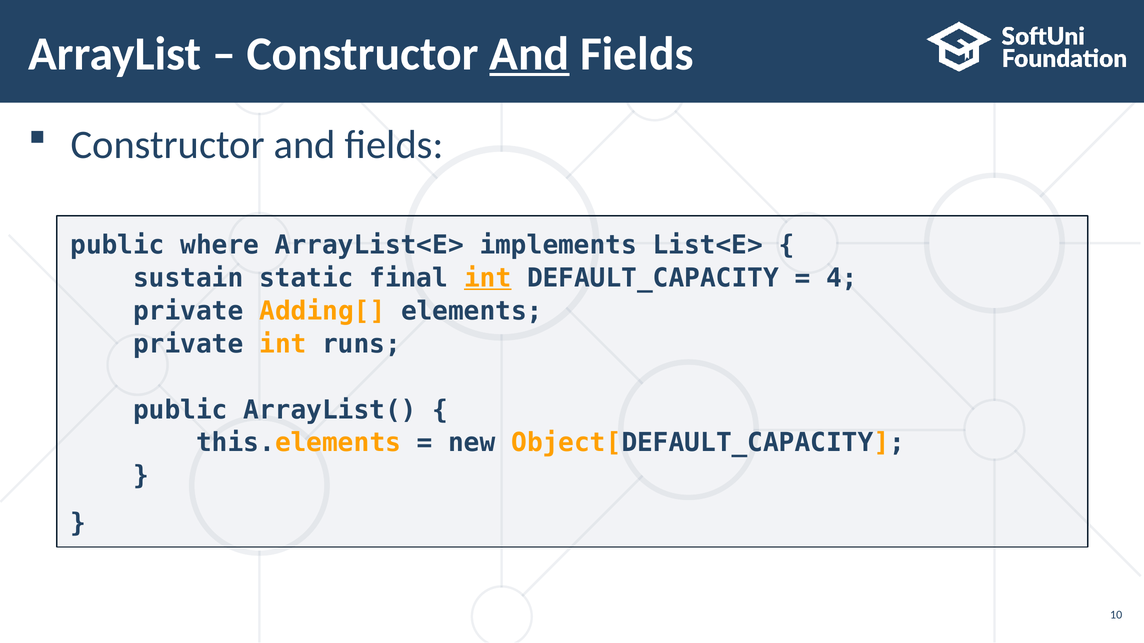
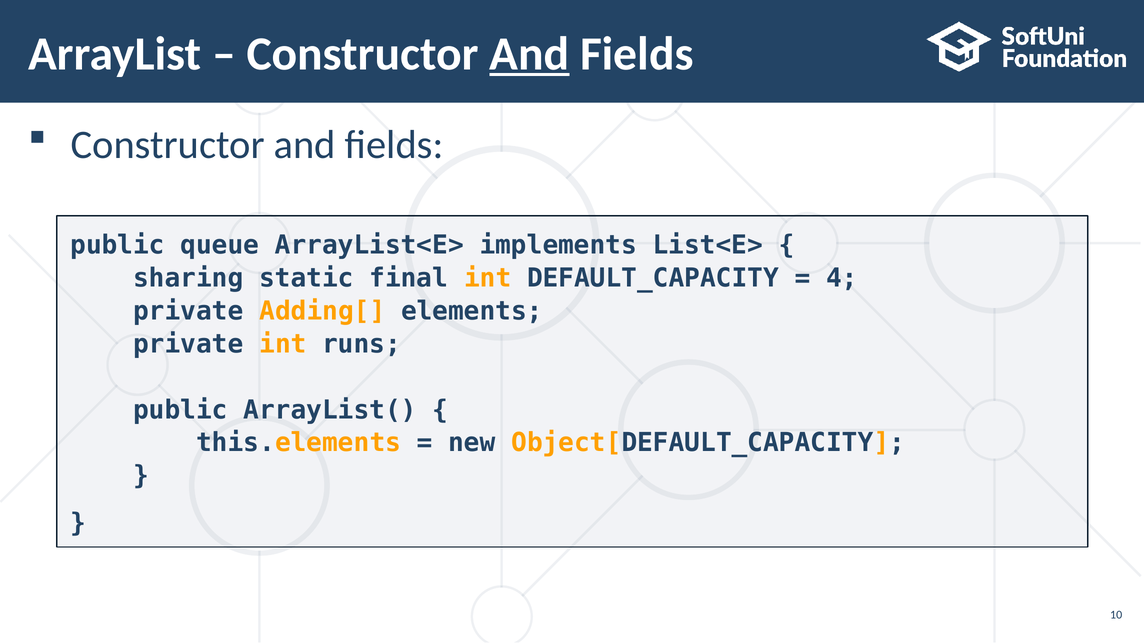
where: where -> queue (220, 245)
sustain: sustain -> sharing (188, 278)
int underline: present -> none (488, 278)
